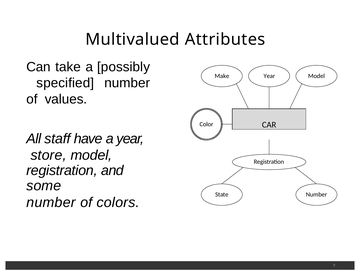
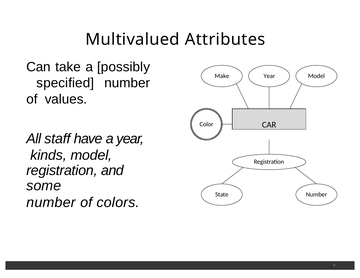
store: store -> kinds (49, 155)
